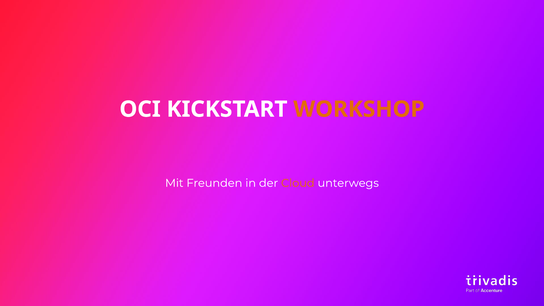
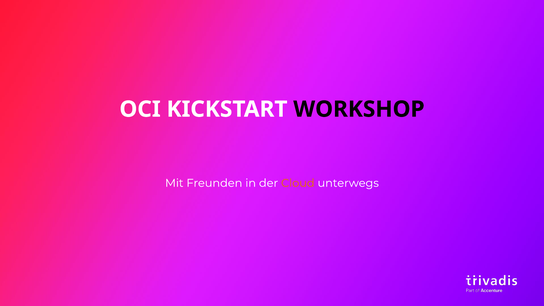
WORKSHOP colour: orange -> black (359, 109)
